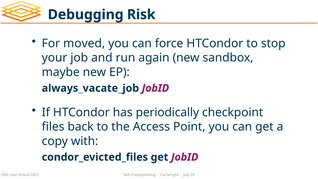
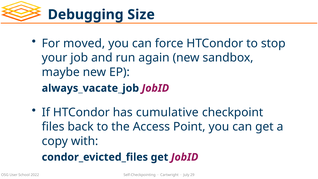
Risk: Risk -> Size (141, 15)
periodically: periodically -> cumulative (167, 112)
